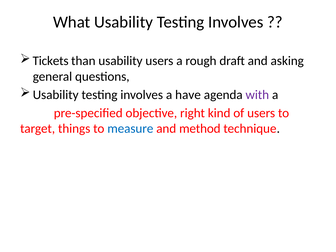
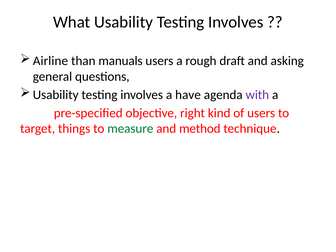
Tickets: Tickets -> Airline (50, 61)
than usability: usability -> manuals (121, 61)
measure colour: blue -> green (130, 129)
